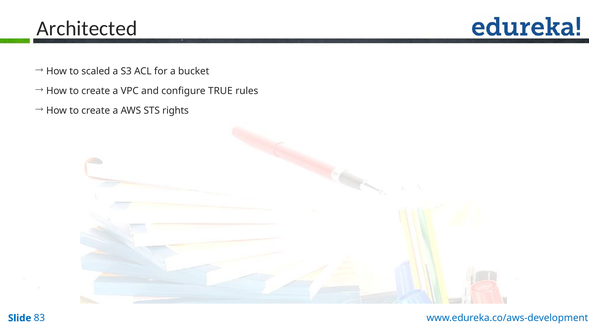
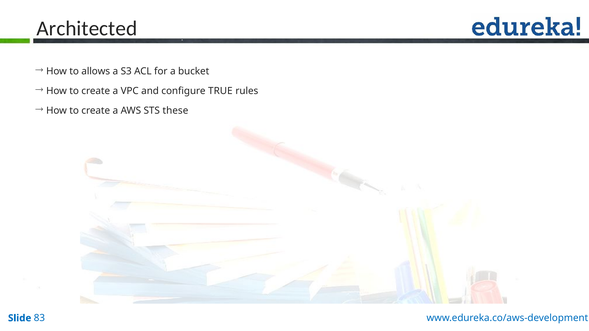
scaled: scaled -> allows (96, 71)
rights: rights -> these (175, 111)
